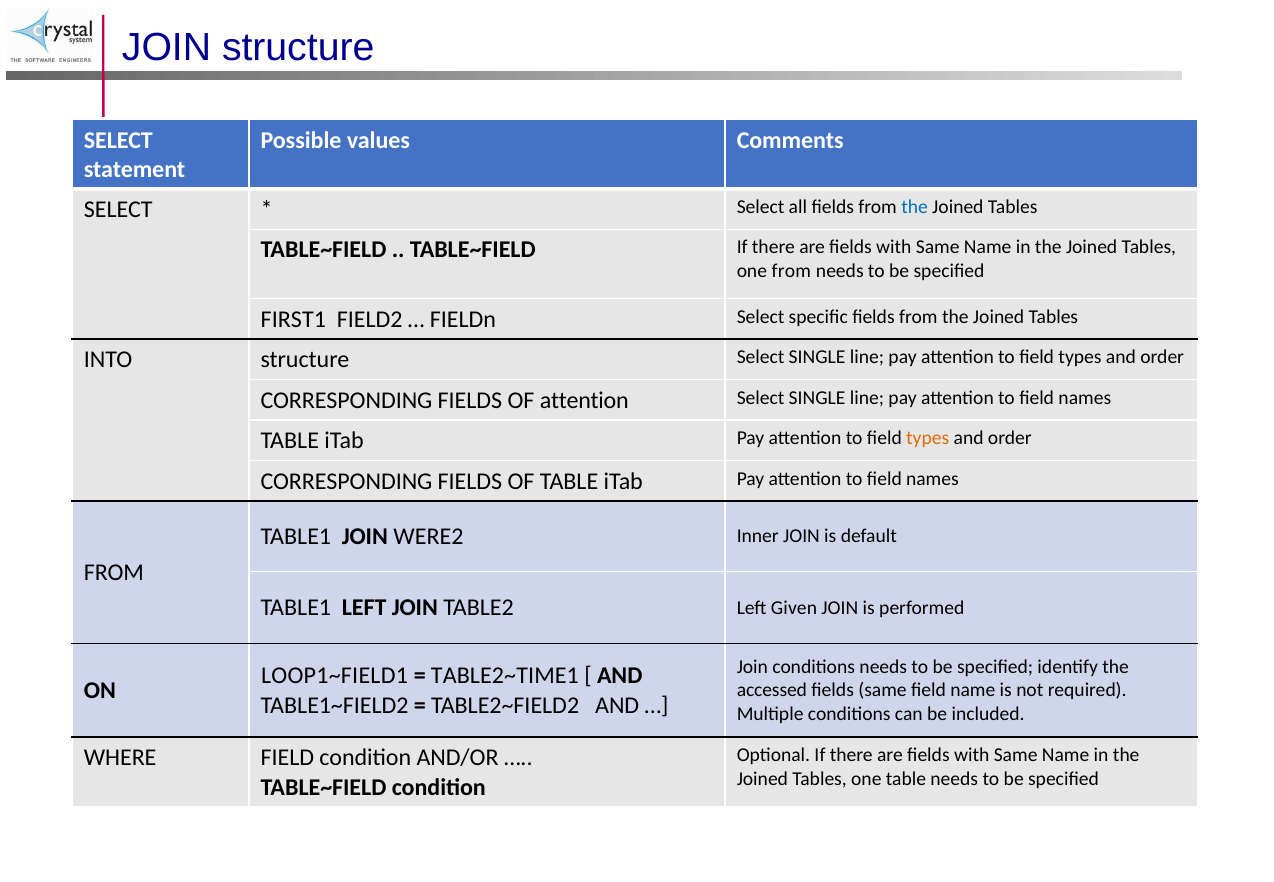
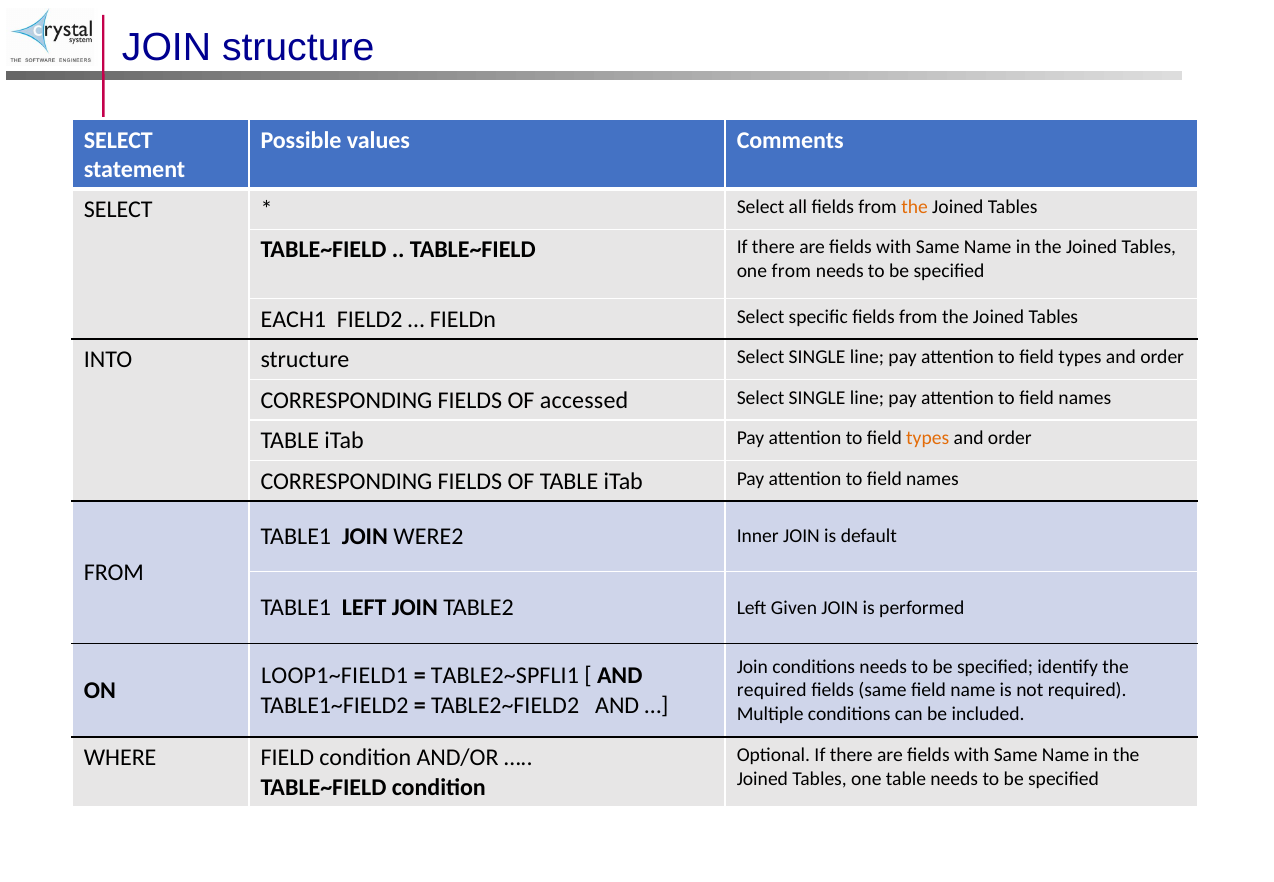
the colour: blue -> orange (915, 207)
FIRST1: FIRST1 -> EACH1 (293, 319)
OF attention: attention -> accessed (584, 400)
TABLE2~TIME1: TABLE2~TIME1 -> TABLE2~SPFLI1 (505, 676)
accessed: accessed -> required (772, 690)
